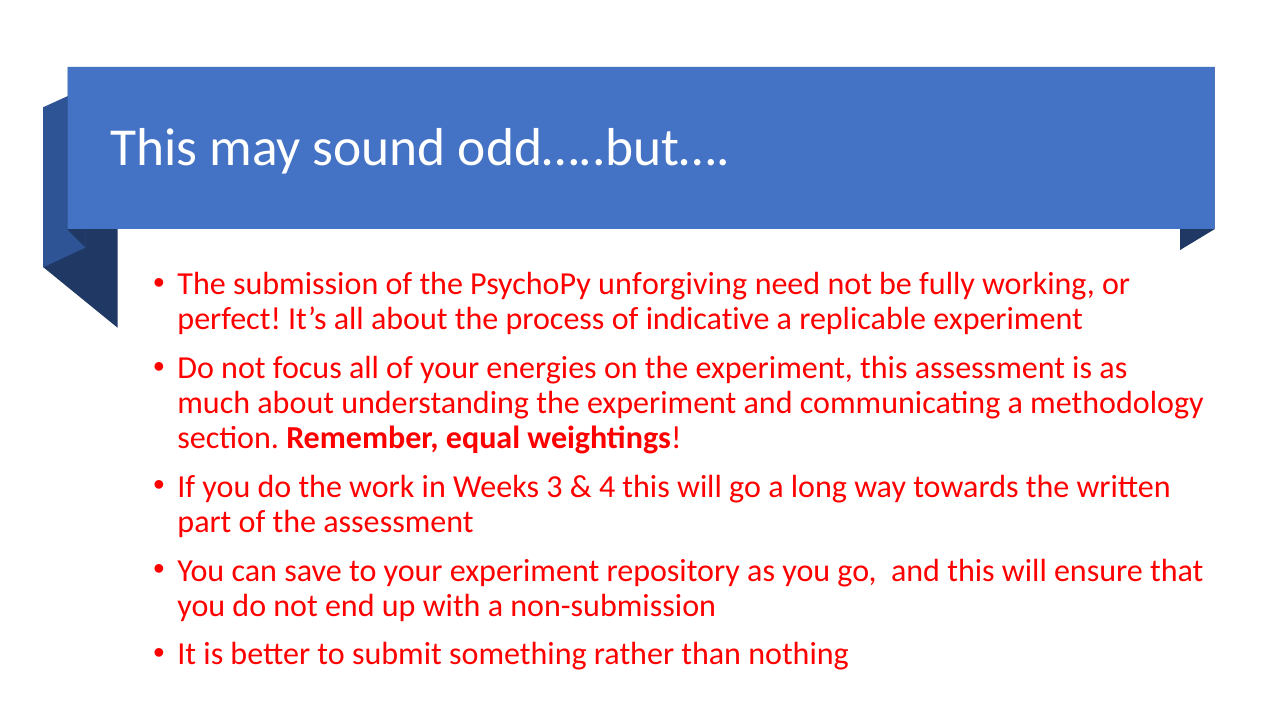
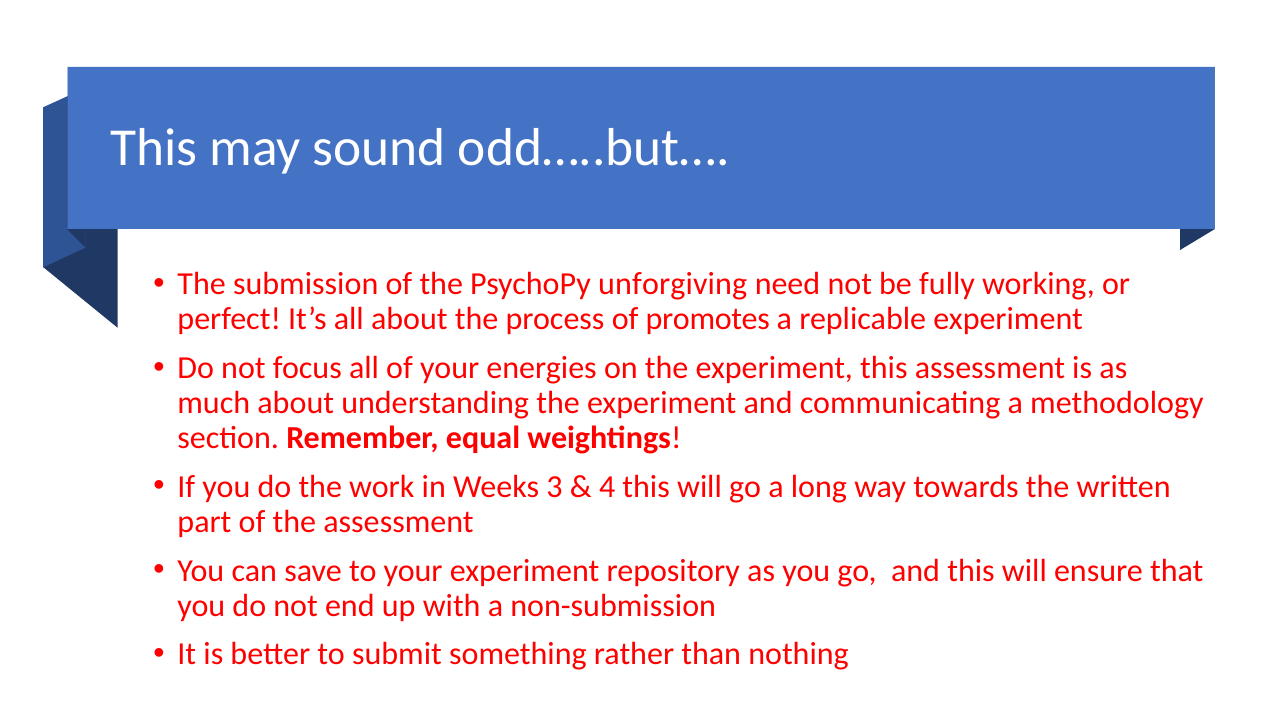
indicative: indicative -> promotes (708, 319)
